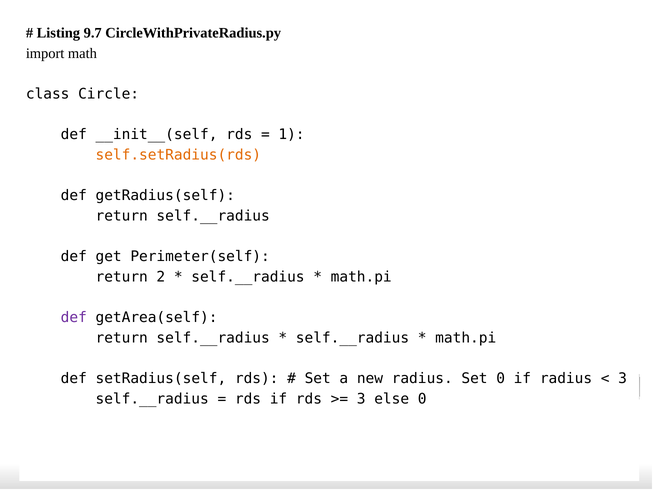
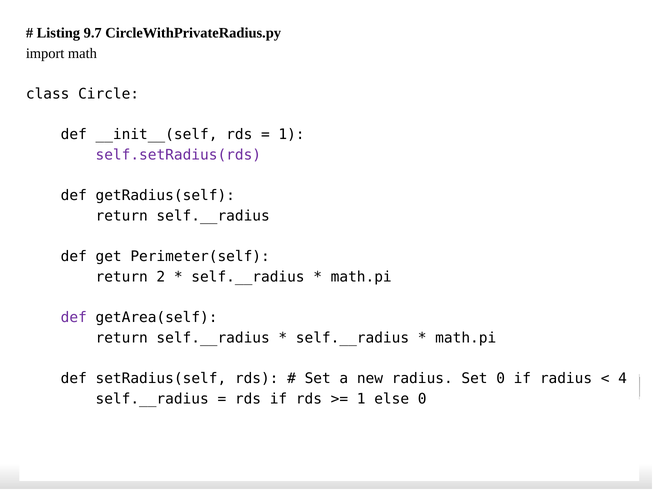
self.setRadius(rds colour: orange -> purple (178, 155)
3: 3 -> 4 (623, 378)
3: 3 -> 1 (361, 399)
